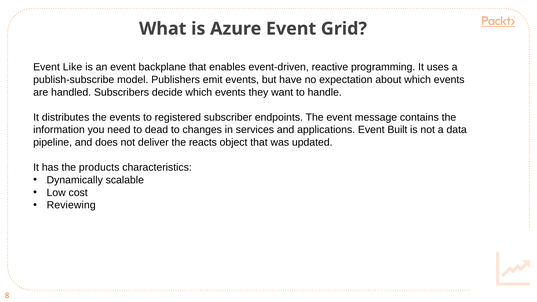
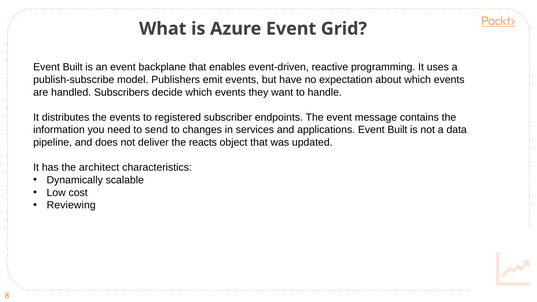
Like: Like -> Built (73, 67)
dead: dead -> send (156, 130)
products: products -> architect (99, 167)
